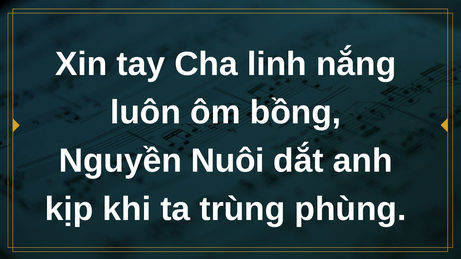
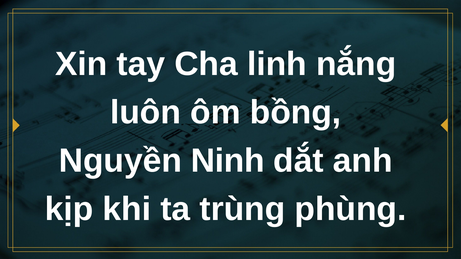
Nuôi: Nuôi -> Ninh (228, 161)
